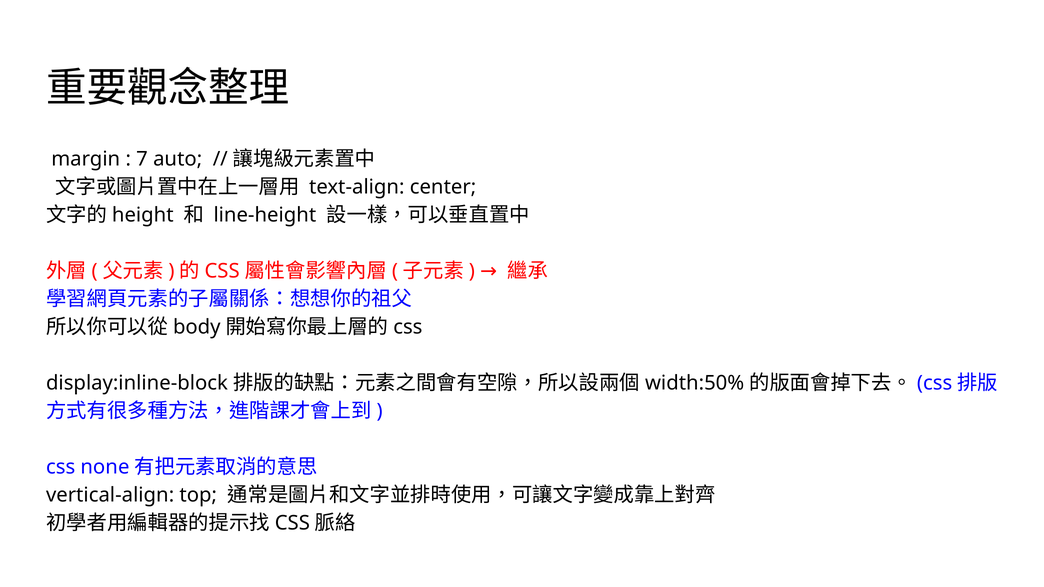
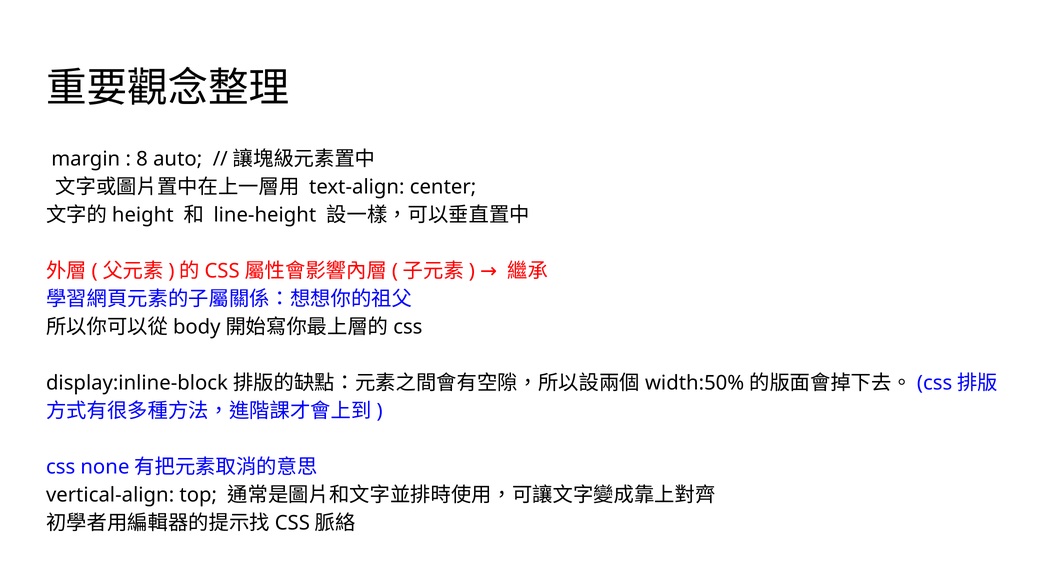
7: 7 -> 8 (142, 159)
